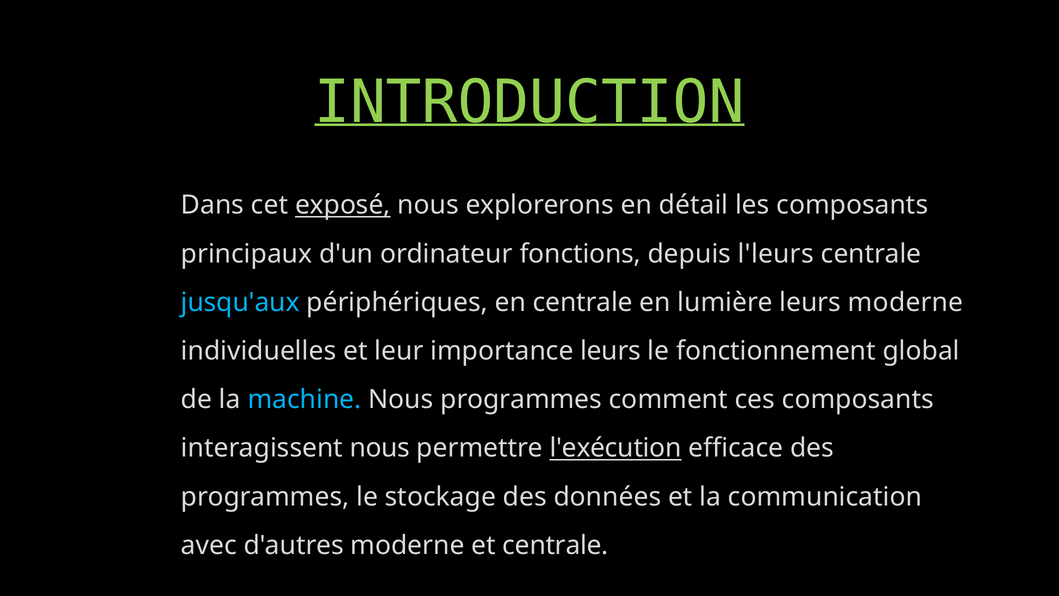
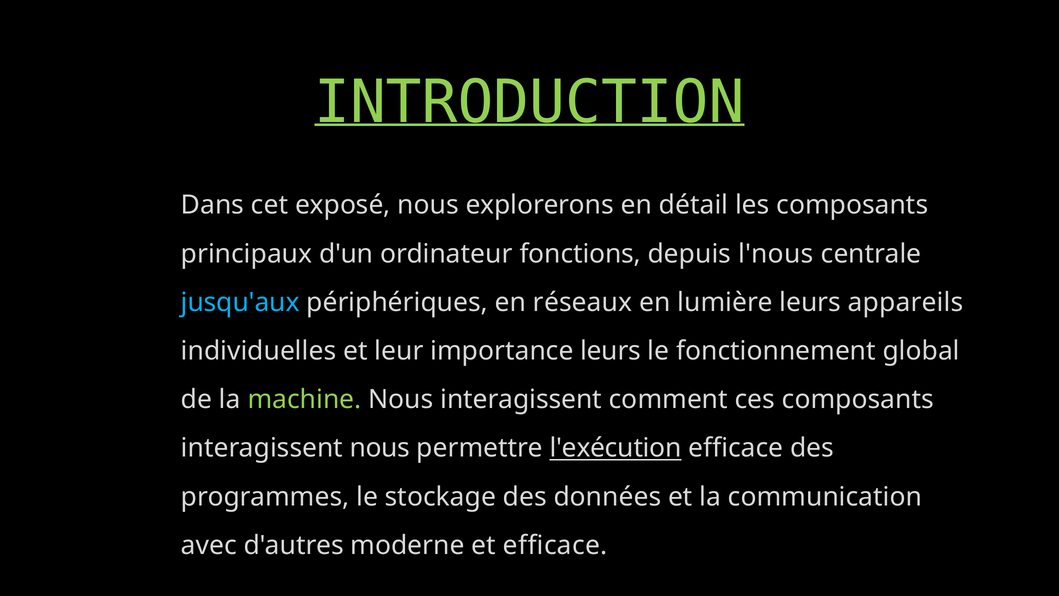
exposé underline: present -> none (343, 205)
l'leurs: l'leurs -> l'nous (776, 254)
en centrale: centrale -> réseaux (583, 302)
leurs moderne: moderne -> appareils (906, 302)
machine colour: light blue -> light green (304, 399)
Nous programmes: programmes -> interagissent (521, 399)
et centrale: centrale -> efficace (555, 545)
